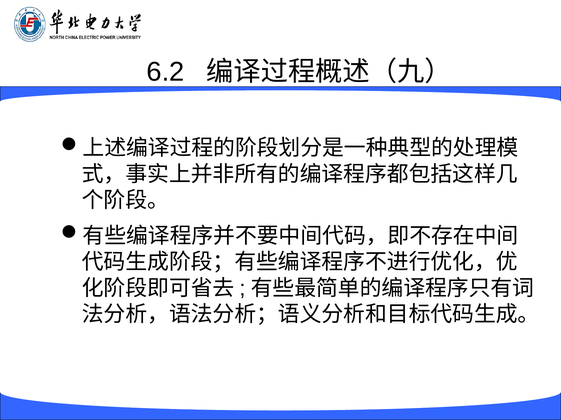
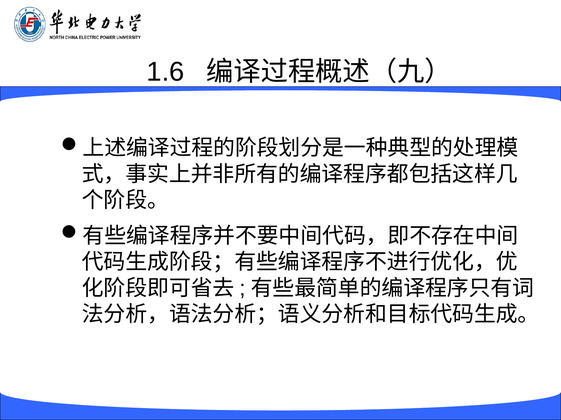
6.2: 6.2 -> 1.6 (165, 72)
